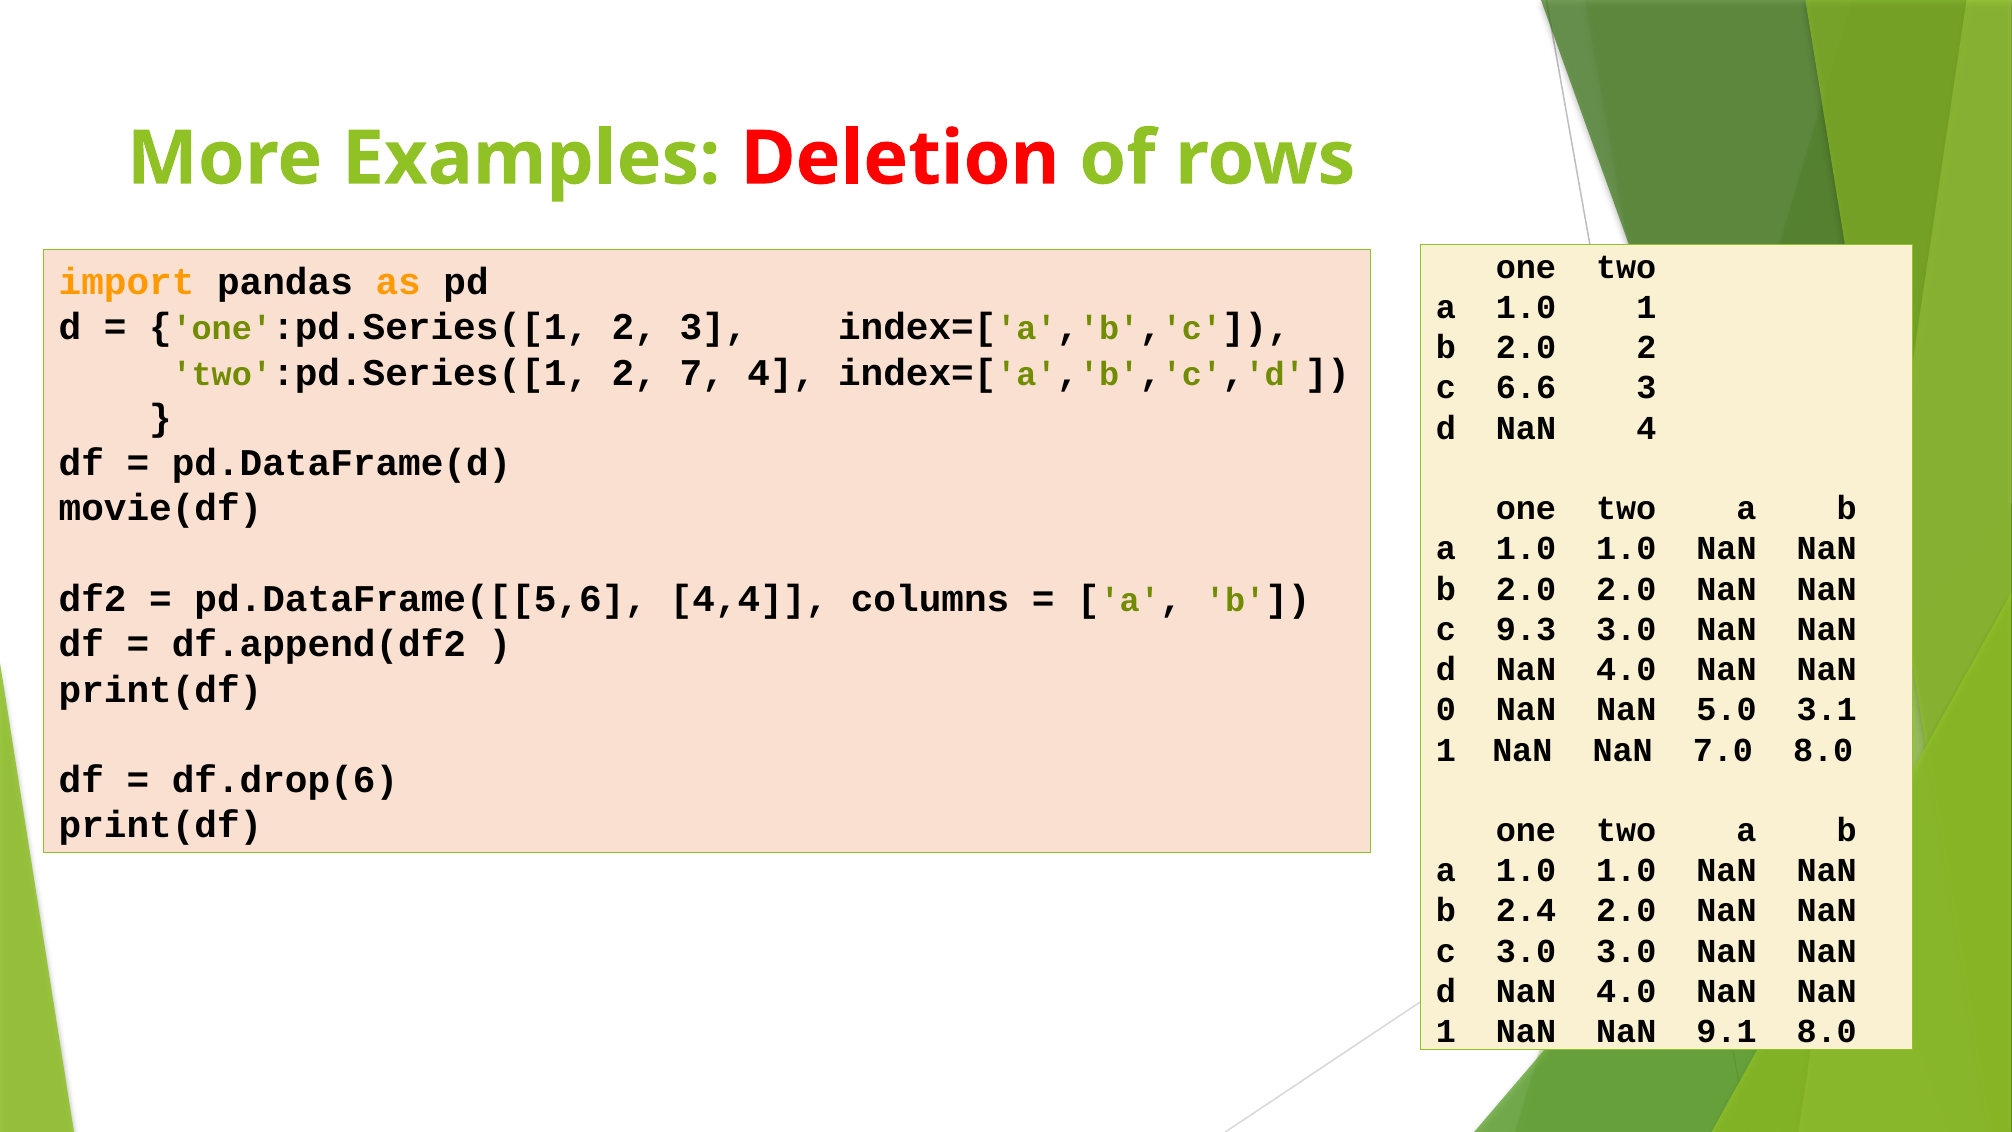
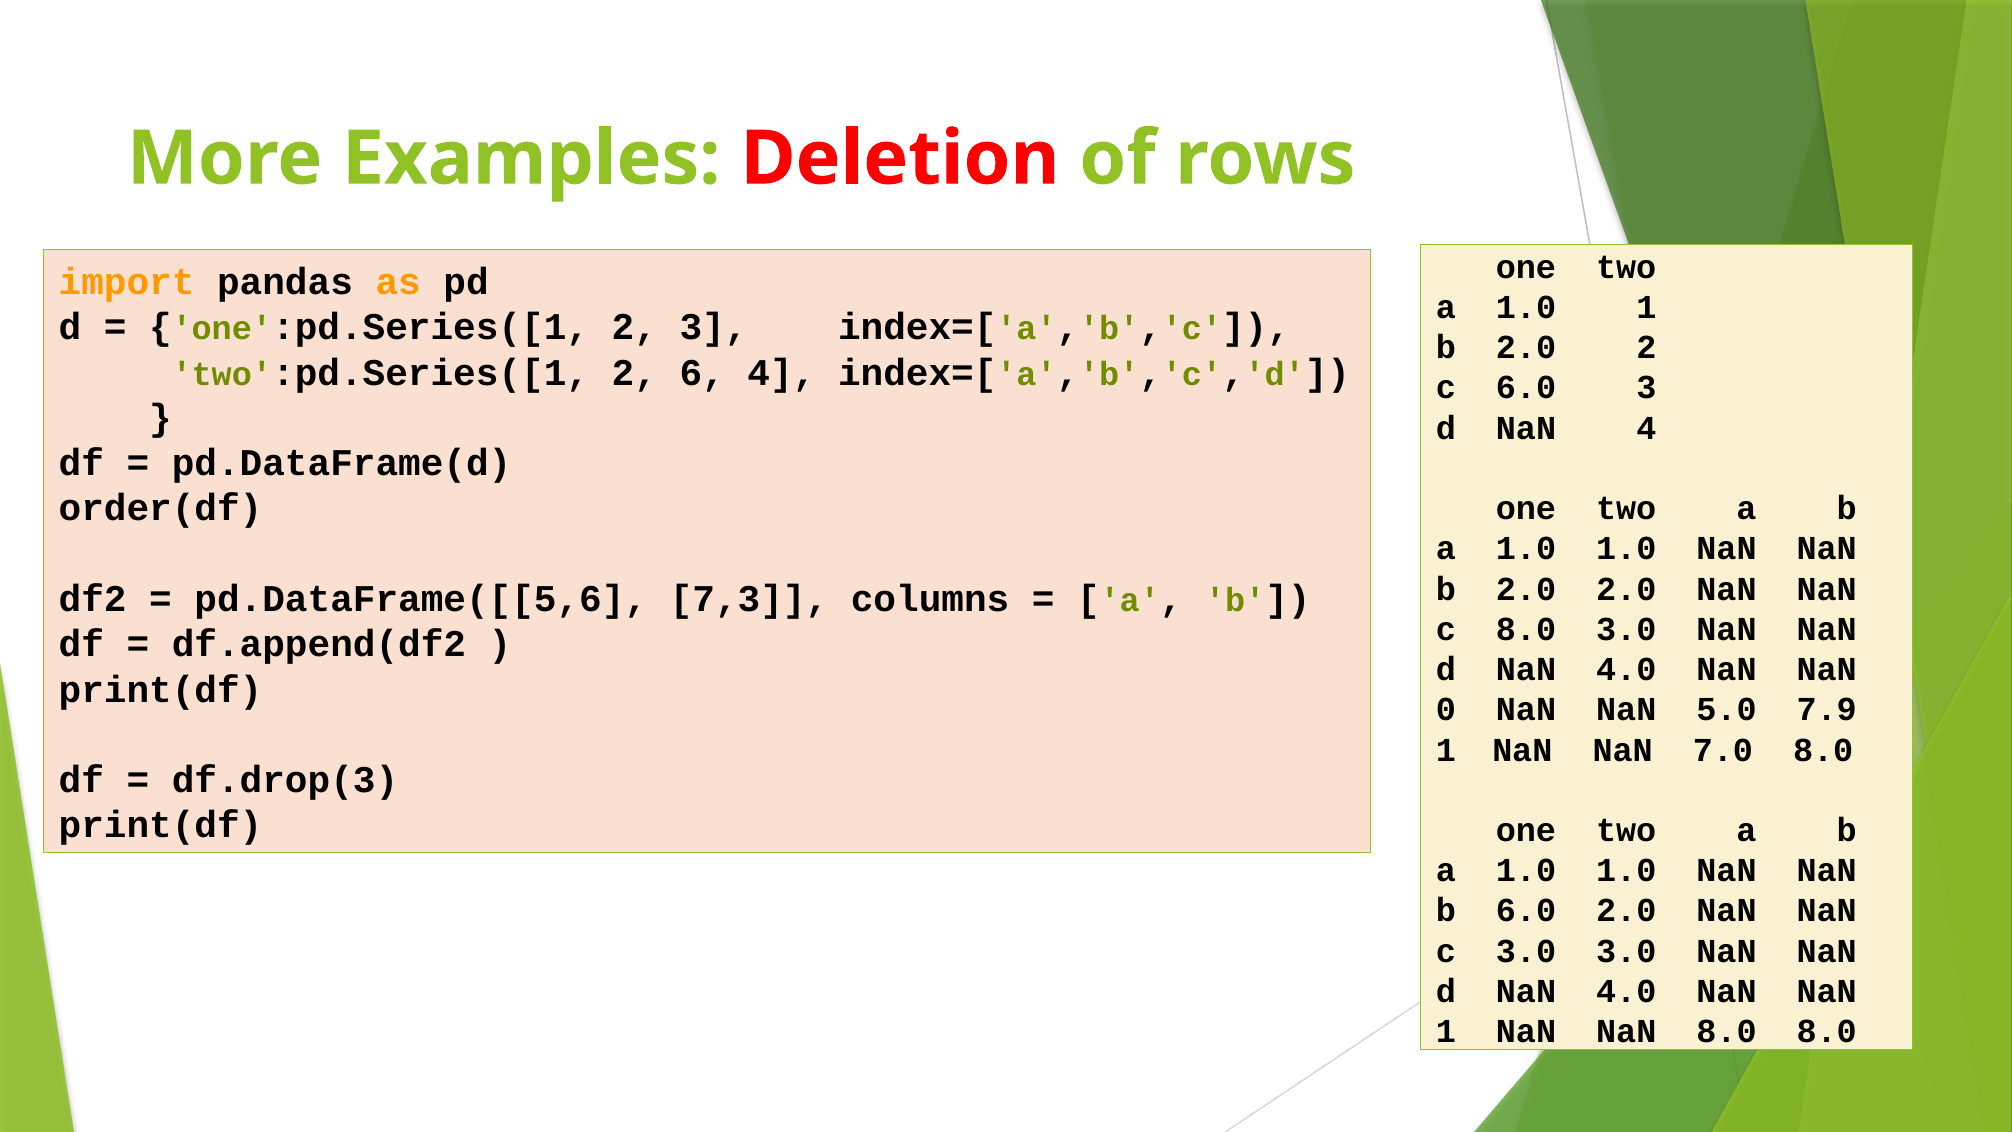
7: 7 -> 6 (702, 373)
c 6.6: 6.6 -> 6.0 (1526, 388)
movie(df: movie(df -> order(df (160, 508)
4,4: 4,4 -> 7,3 (749, 599)
c 9.3: 9.3 -> 8.0 (1526, 629)
3.1: 3.1 -> 7.9 (1827, 710)
df.drop(6: df.drop(6 -> df.drop(3 (285, 780)
b 2.4: 2.4 -> 6.0 (1526, 911)
NaN 9.1: 9.1 -> 8.0 (1726, 1031)
